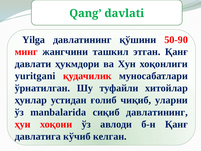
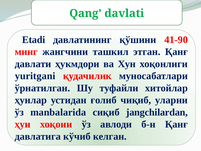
Yilga: Yilga -> Etadi (34, 40)
50-90: 50-90 -> 41-90 (176, 40)
сиқиб давлатининг: давлатининг -> jangchilardan (157, 112)
